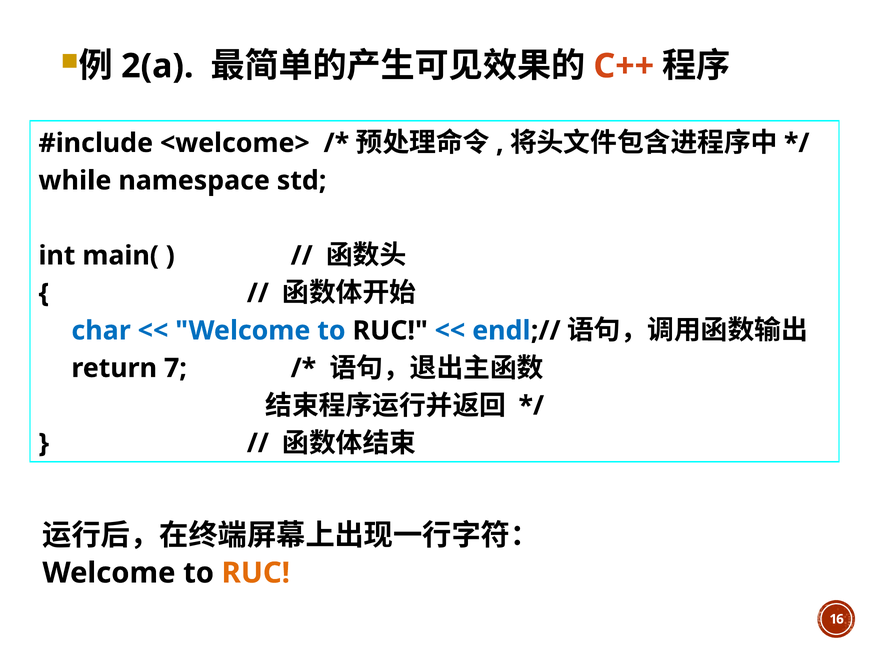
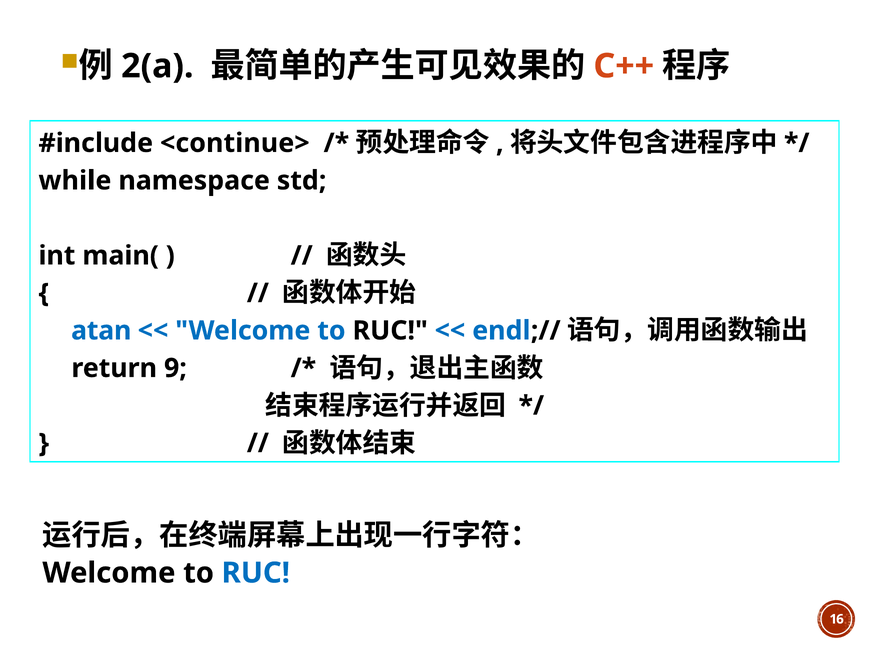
<welcome>: <welcome> -> <continue> (235, 143)
char: char -> atan (101, 331)
7: 7 -> 9 (175, 368)
RUC colour: orange -> blue (256, 573)
